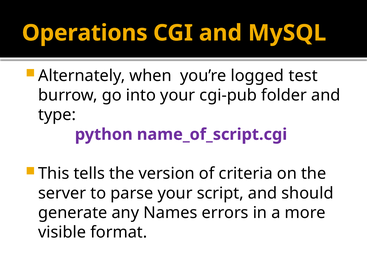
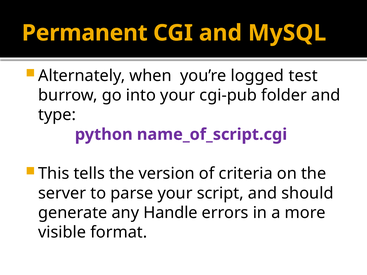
Operations: Operations -> Permanent (85, 33)
Names: Names -> Handle (170, 213)
